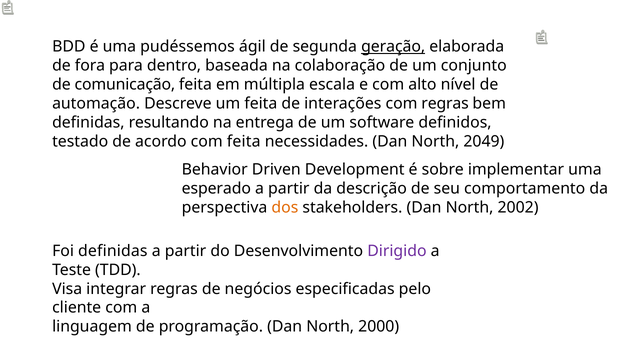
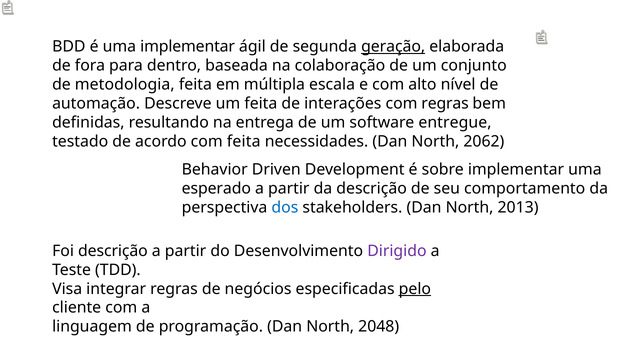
uma pudéssemos: pudéssemos -> implementar (188, 47)
comunicação: comunicação -> metodologia (125, 85)
definidos: definidos -> entregue (455, 123)
2049: 2049 -> 2062 (484, 142)
dos colour: orange -> blue (285, 208)
2002: 2002 -> 2013 (518, 208)
Foi definidas: definidas -> descrição (113, 251)
pelo underline: none -> present (415, 289)
2000: 2000 -> 2048 (379, 327)
